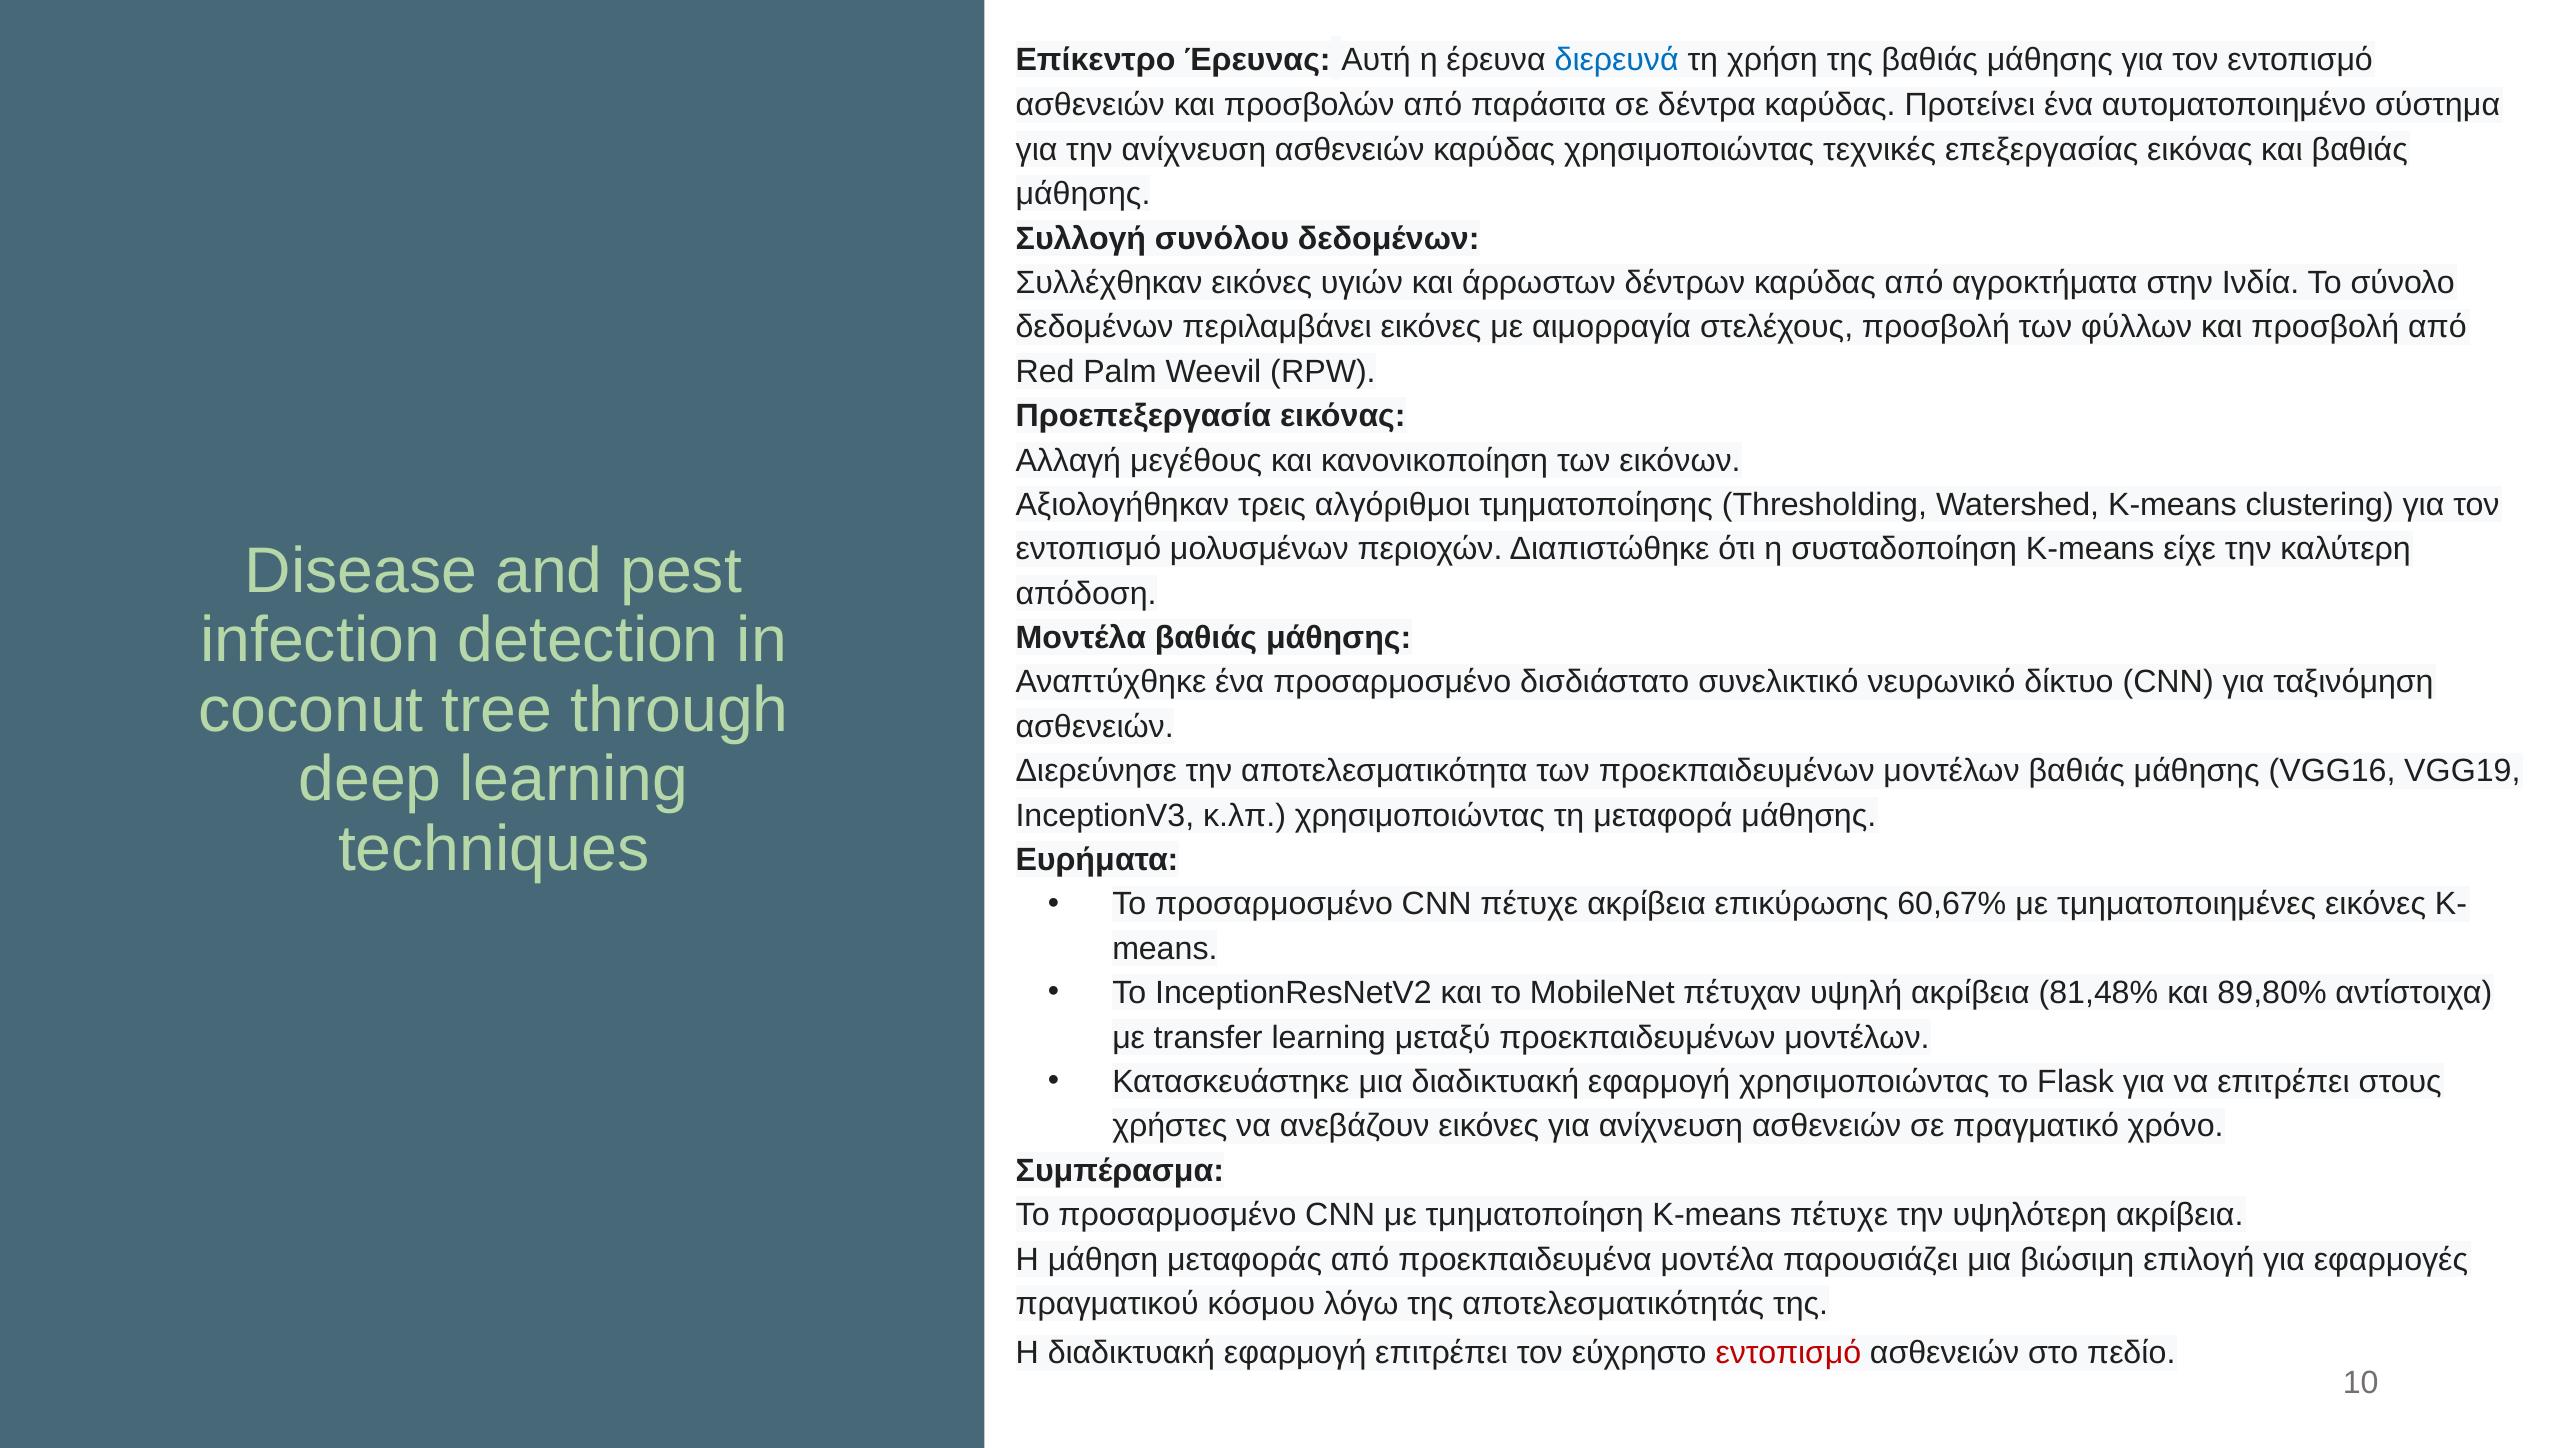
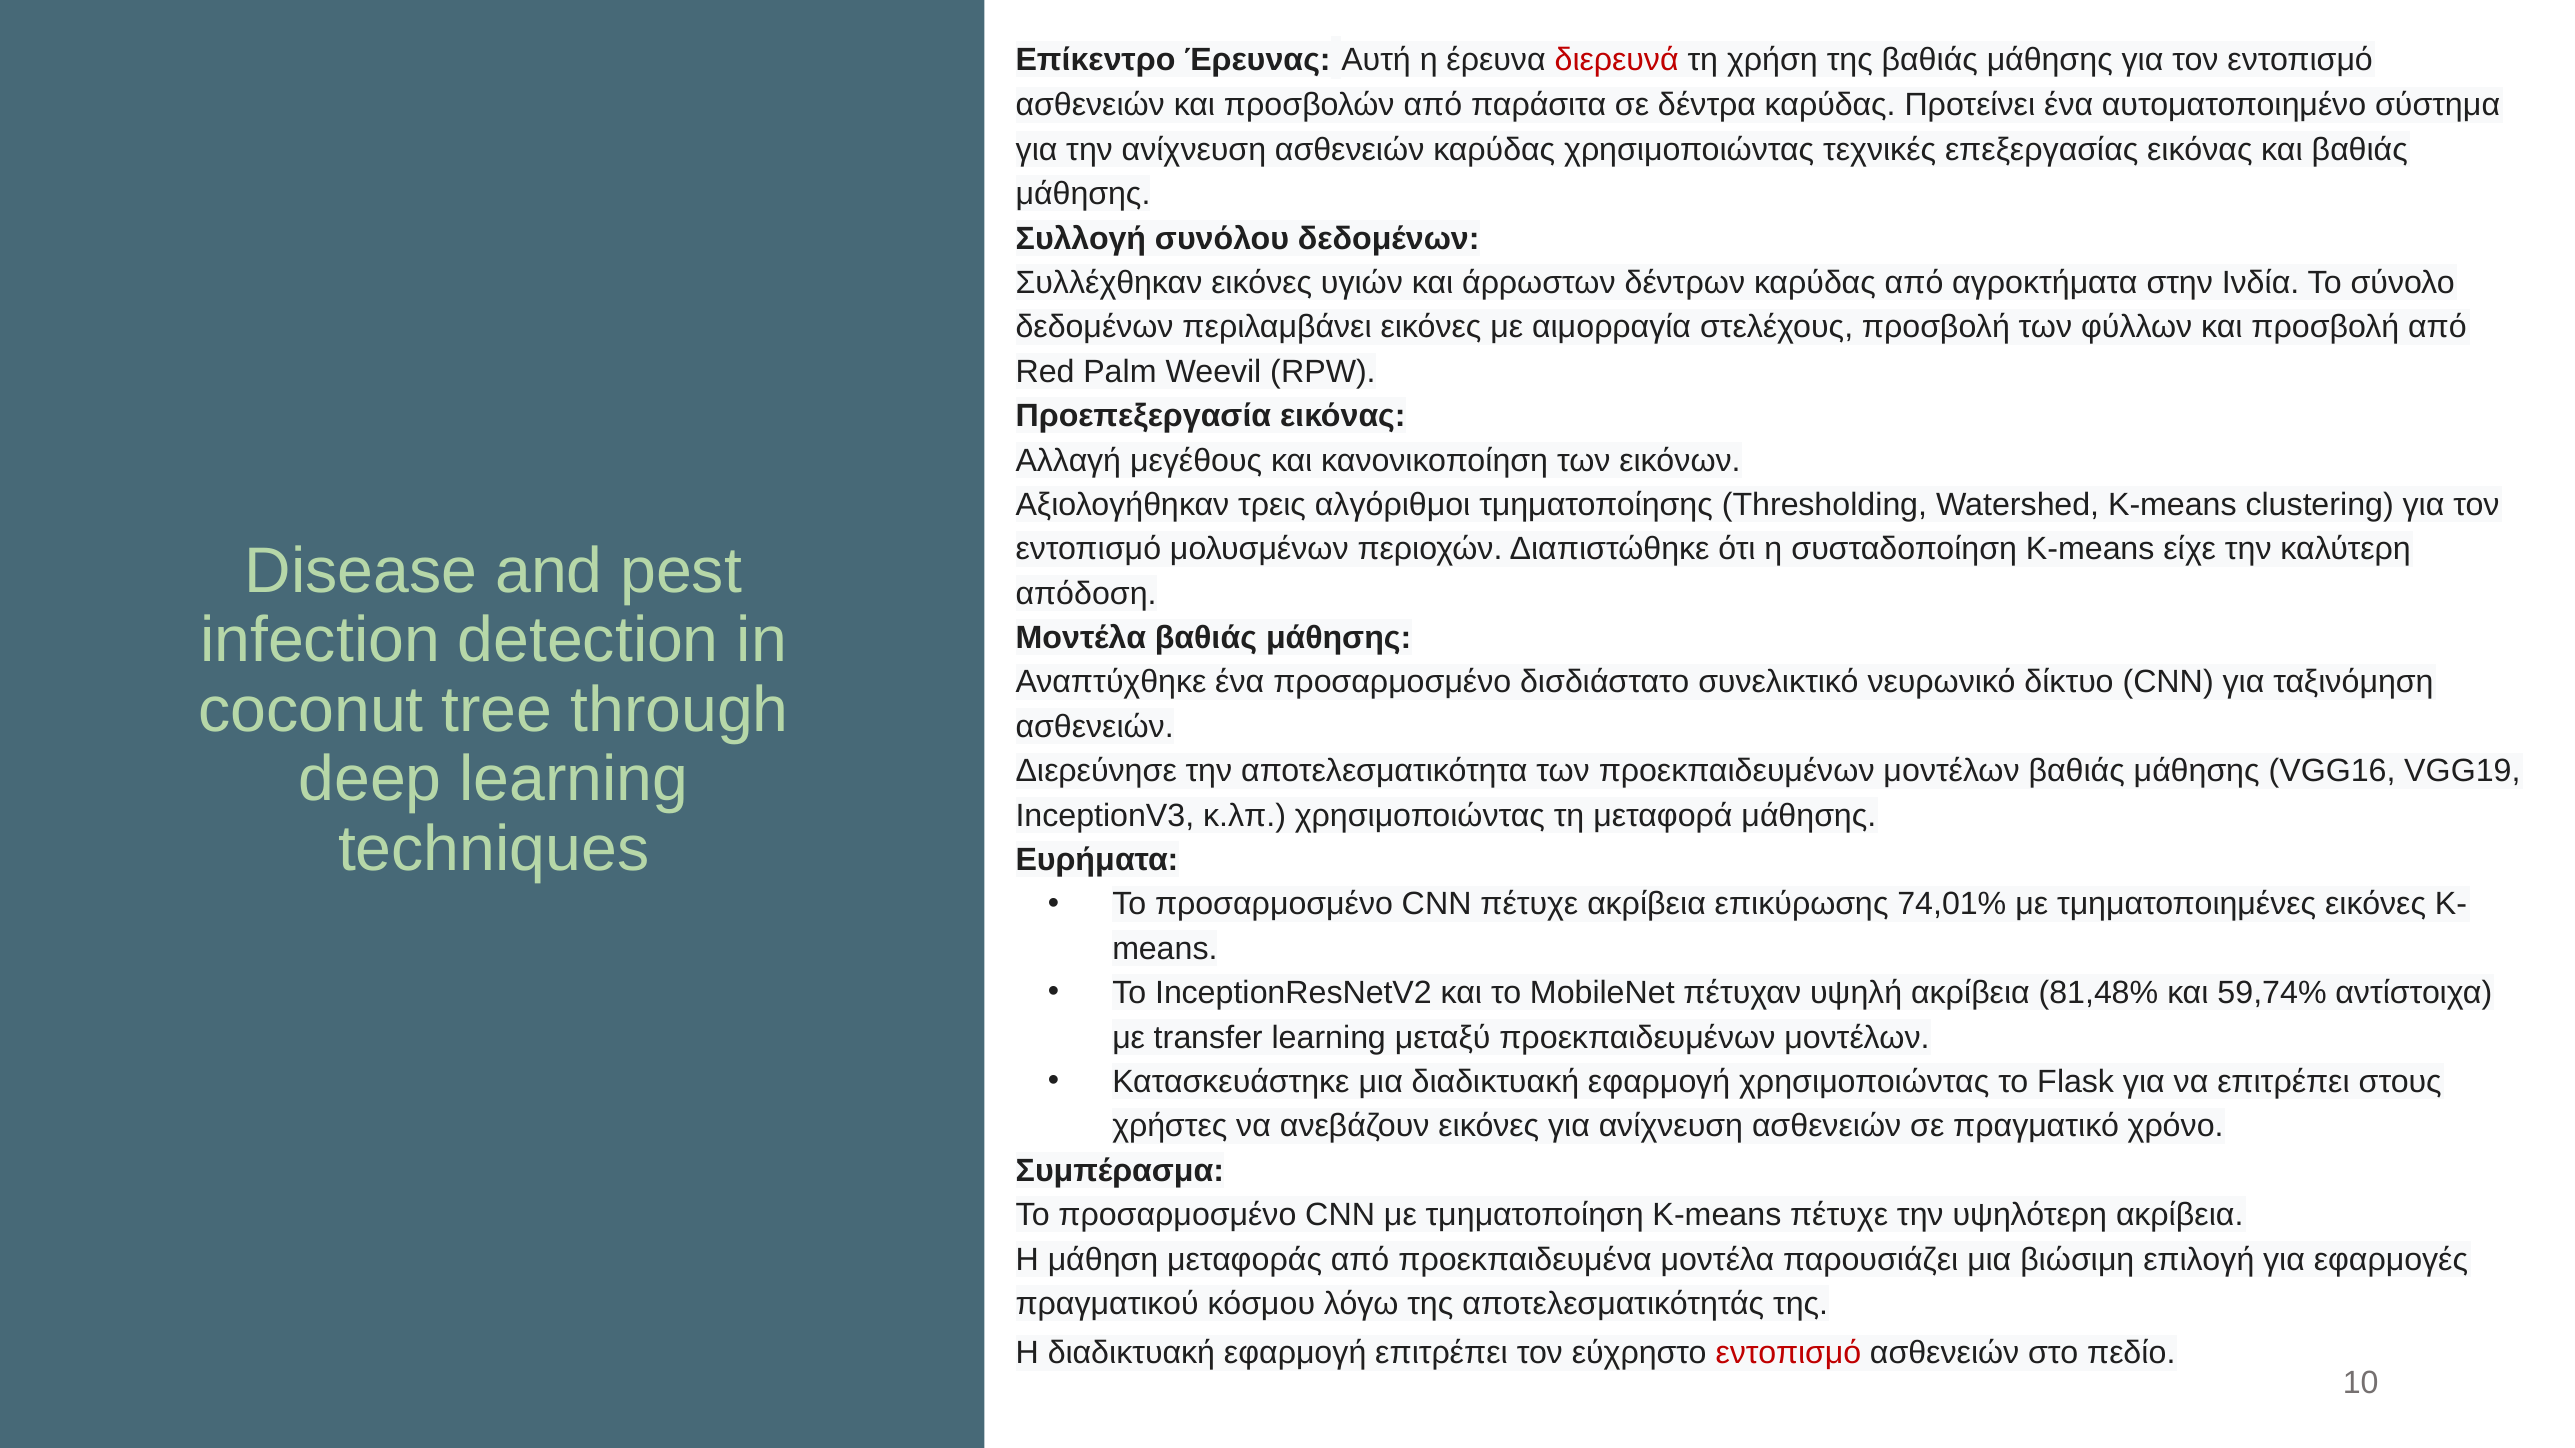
διερευνά colour: blue -> red (1617, 60)
60,67%: 60,67% -> 74,01% (1952, 905)
89,80%: 89,80% -> 59,74% (2272, 993)
